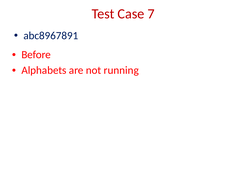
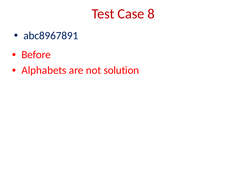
7: 7 -> 8 (151, 14)
running: running -> solution (121, 70)
